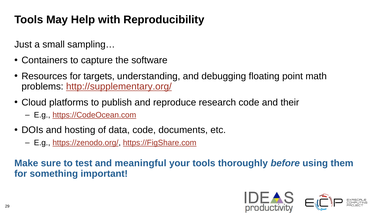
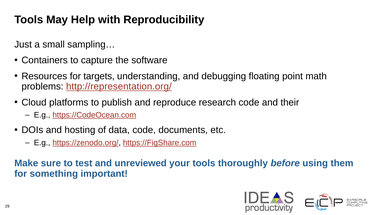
http://supplementary.org/: http://supplementary.org/ -> http://representation.org/ (119, 86)
meaningful: meaningful -> unreviewed (141, 163)
